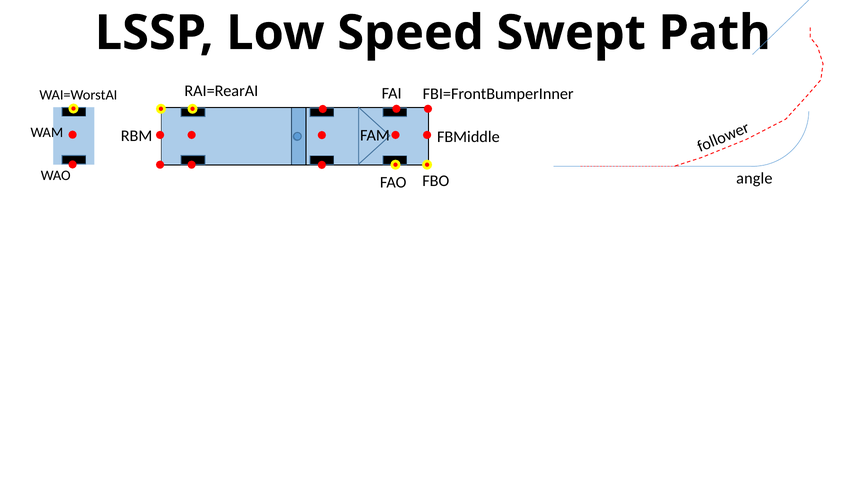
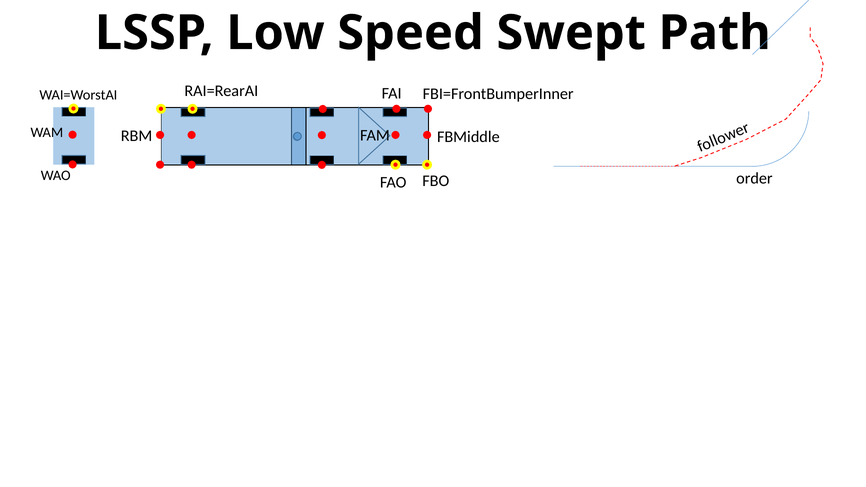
angle: angle -> order (754, 178)
